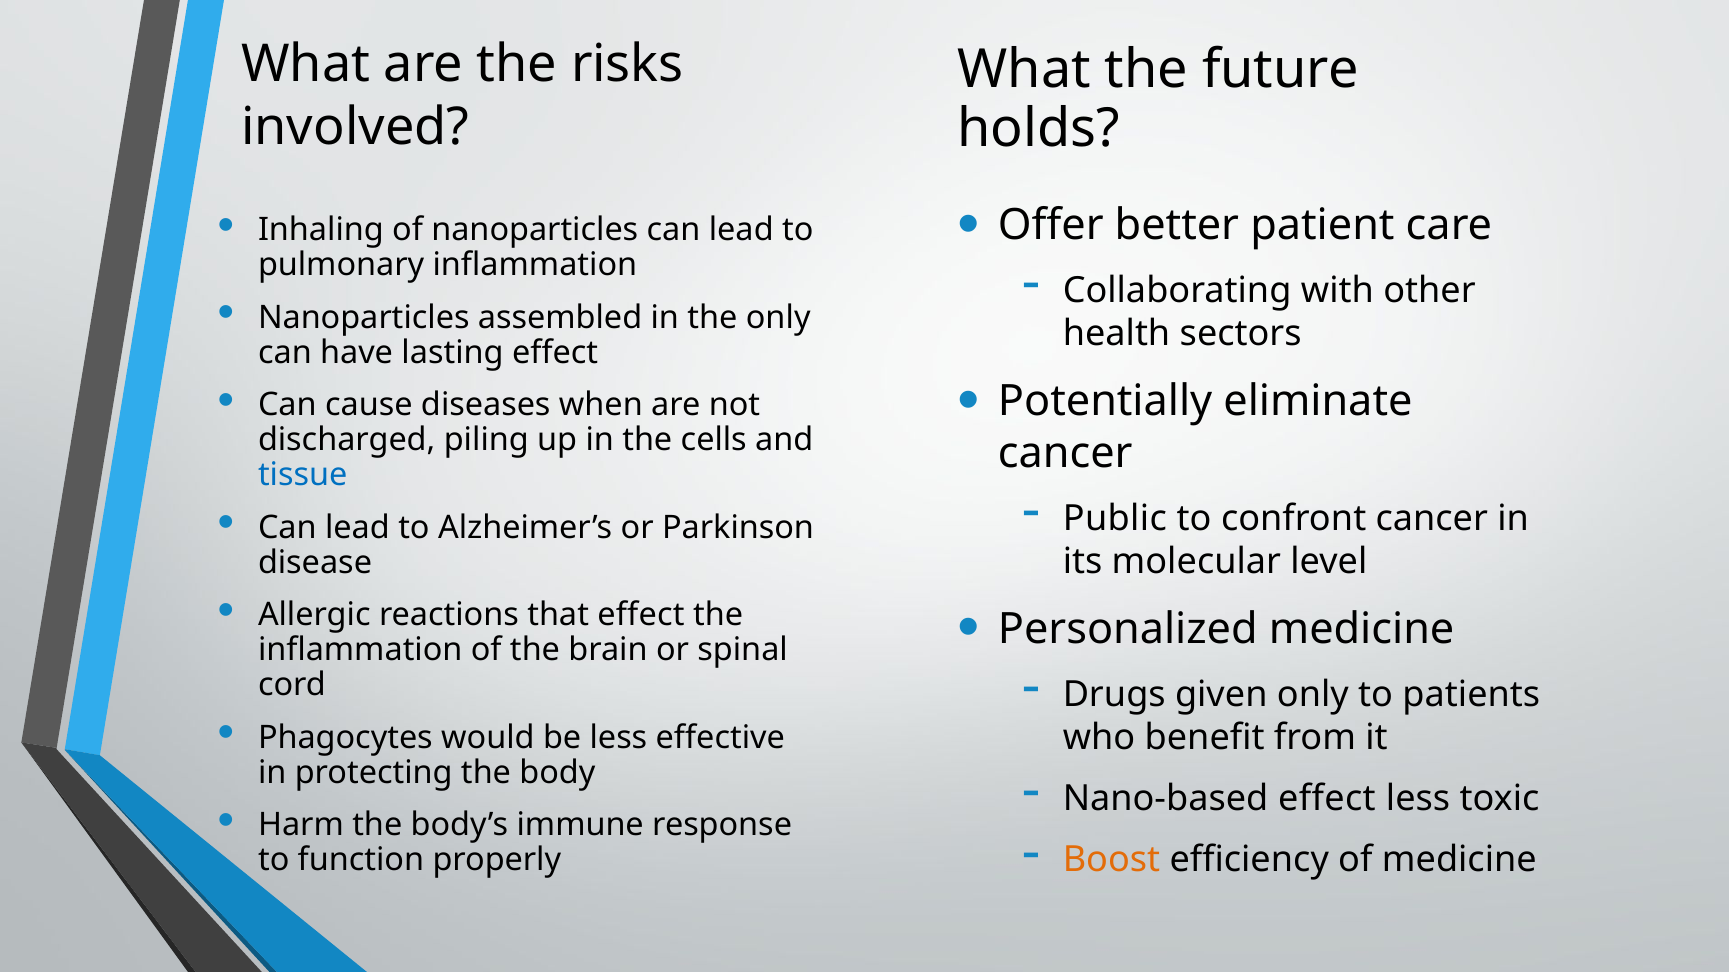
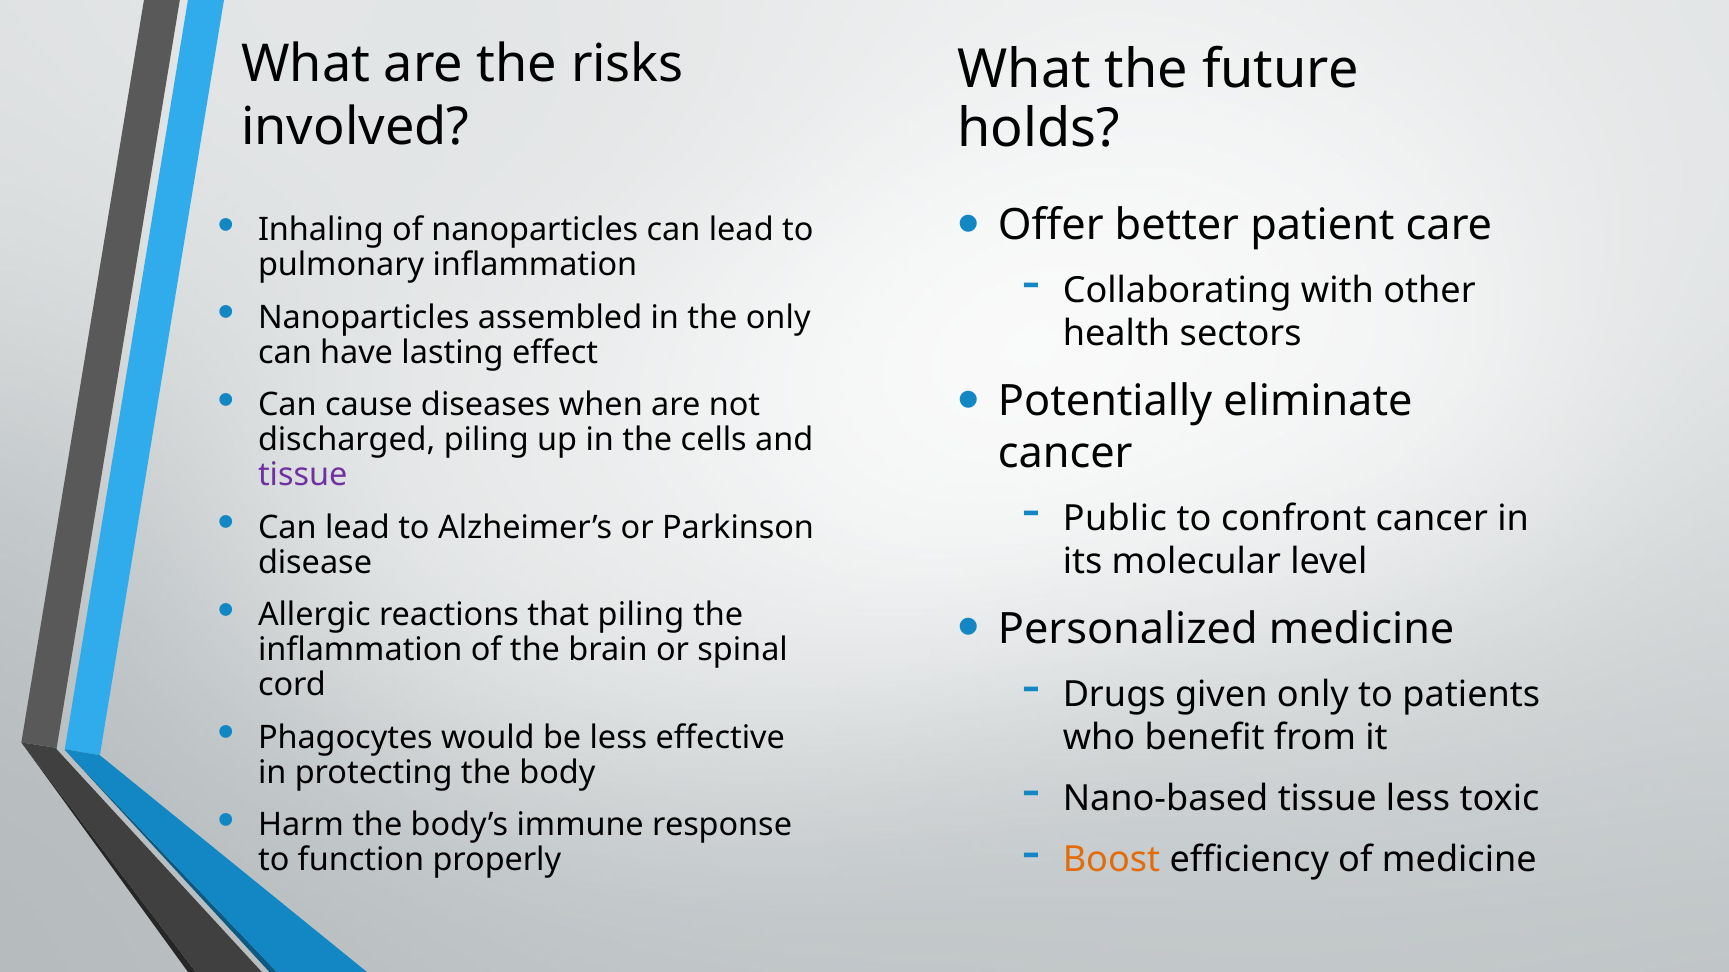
tissue colour: blue -> purple (303, 475)
that effect: effect -> piling (641, 615)
Nano-based effect: effect -> tissue (1327, 799)
